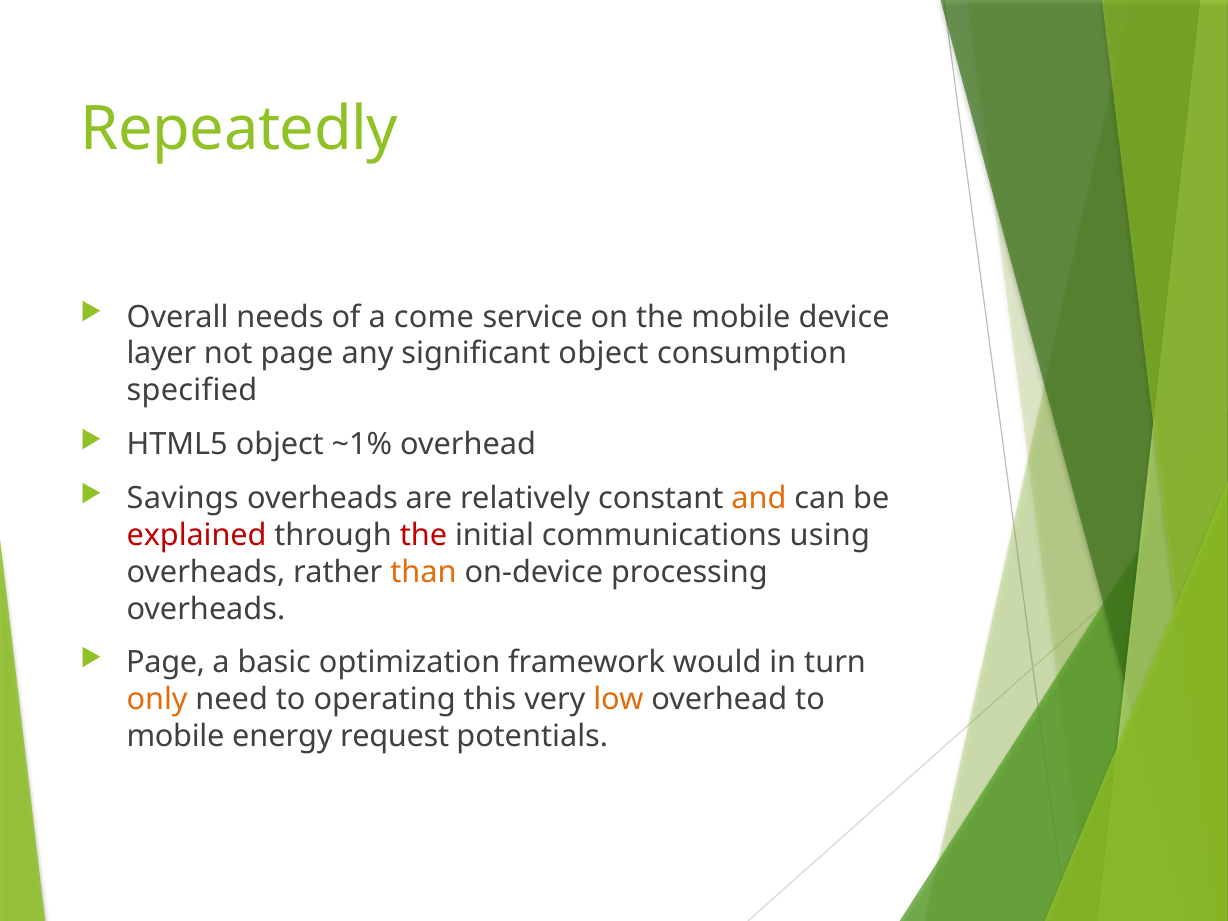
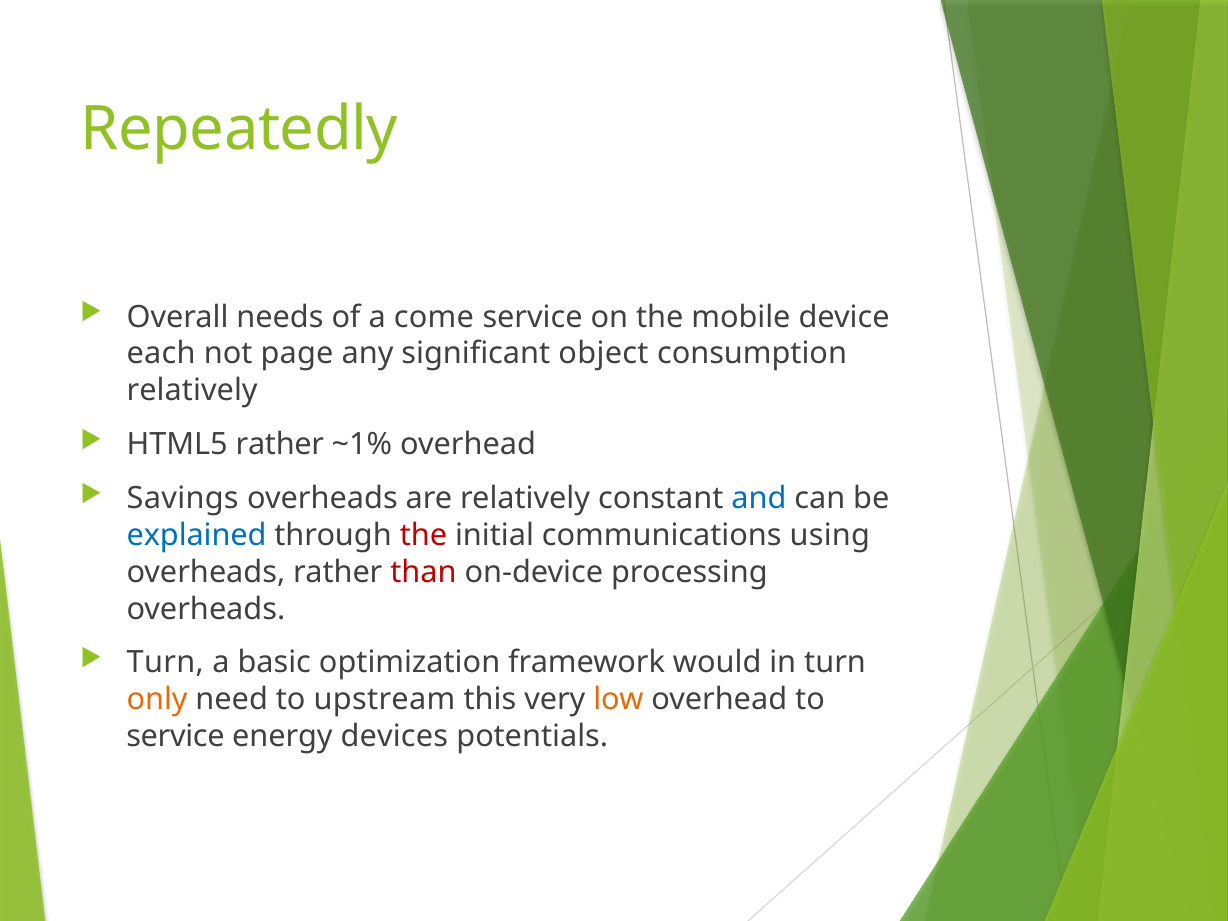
layer: layer -> each (161, 354)
specified: specified -> relatively (192, 391)
HTML5 object: object -> rather (280, 444)
and colour: orange -> blue (759, 498)
explained colour: red -> blue (197, 535)
than colour: orange -> red (424, 572)
Page: Page -> Turn (165, 663)
operating: operating -> upstream (384, 700)
mobile: mobile -> service (175, 736)
request: request -> devices (394, 736)
